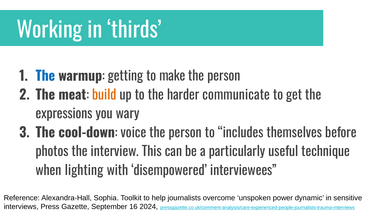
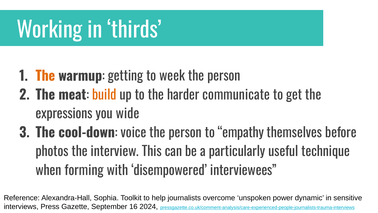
The colour: blue -> orange (45, 76)
make: make -> week (172, 76)
wary: wary -> wide (128, 114)
includes: includes -> empathy (241, 133)
lighting: lighting -> forming (84, 170)
